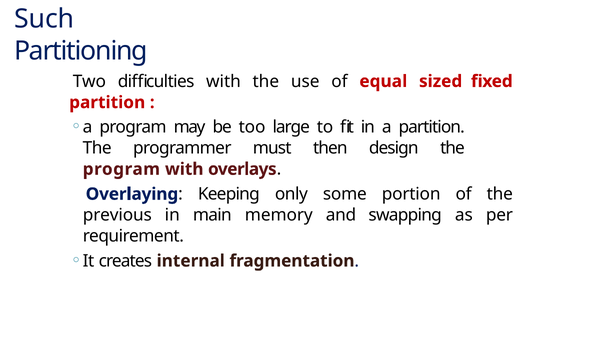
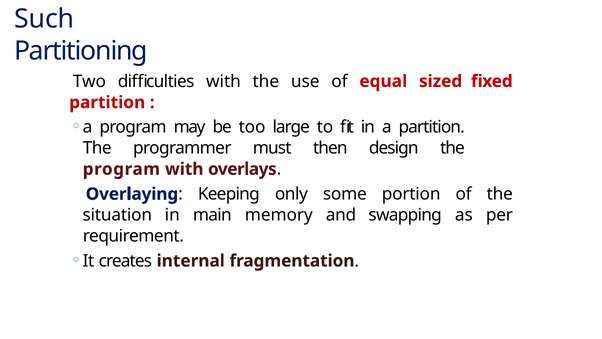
previous: previous -> situation (117, 215)
